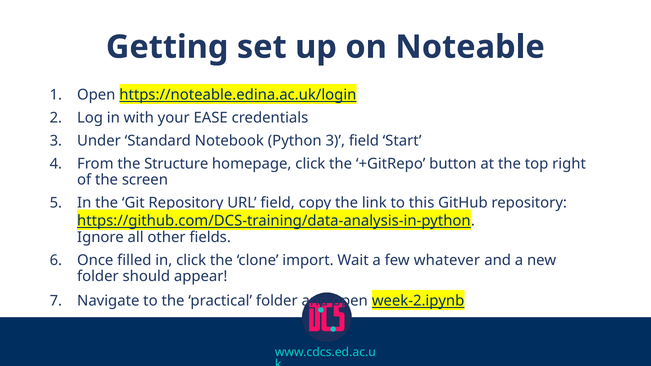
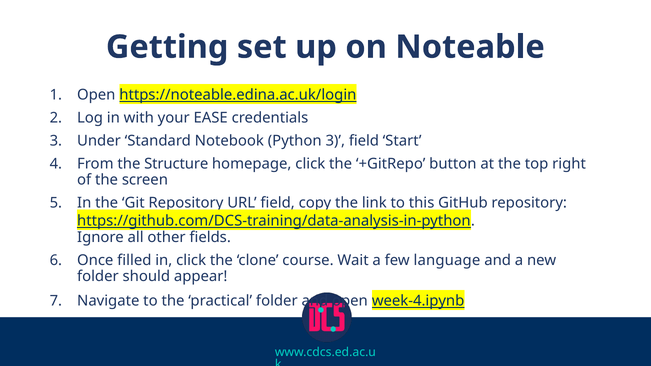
import: import -> course (308, 260)
whatever: whatever -> language (447, 260)
week-2.ipynb: week-2.ipynb -> week-4.ipynb (418, 301)
